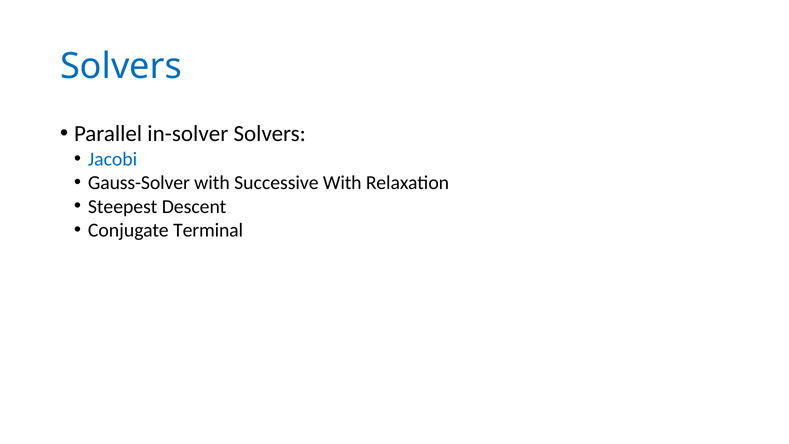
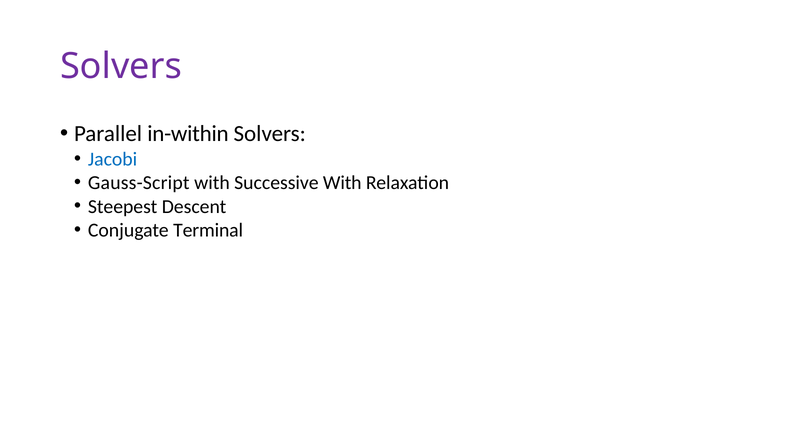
Solvers colour: blue -> purple (121, 66)
in-solver: in-solver -> in-within (188, 133)
Gauss-Solver: Gauss-Solver -> Gauss-Script (139, 183)
